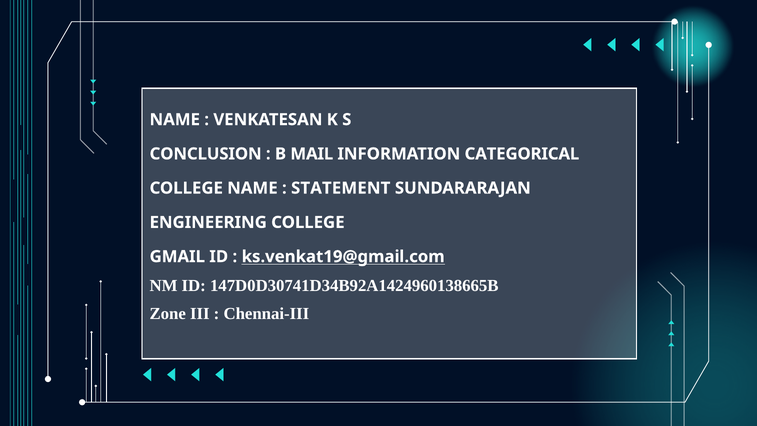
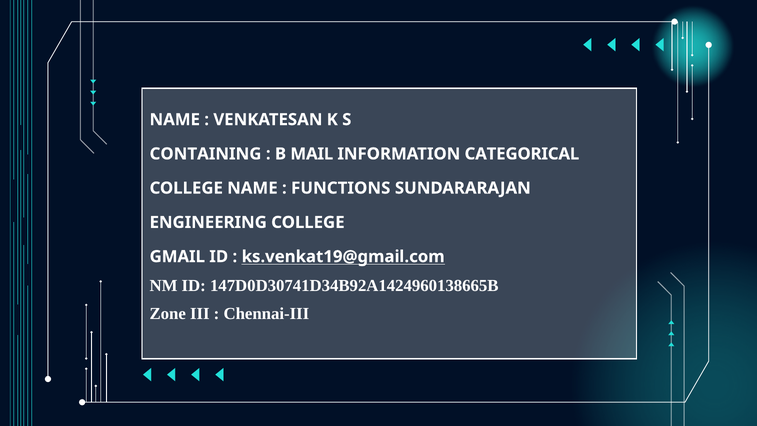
CONCLUSION: CONCLUSION -> CONTAINING (206, 154)
STATEMENT: STATEMENT -> FUNCTIONS (341, 188)
